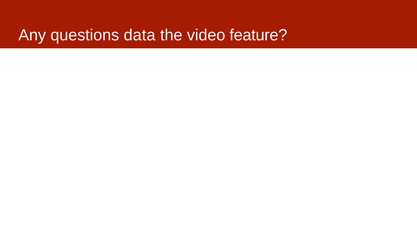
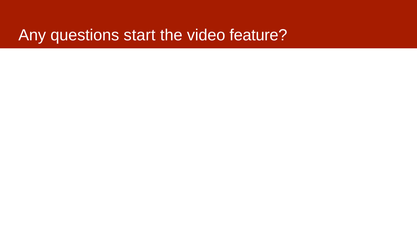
data: data -> start (140, 35)
